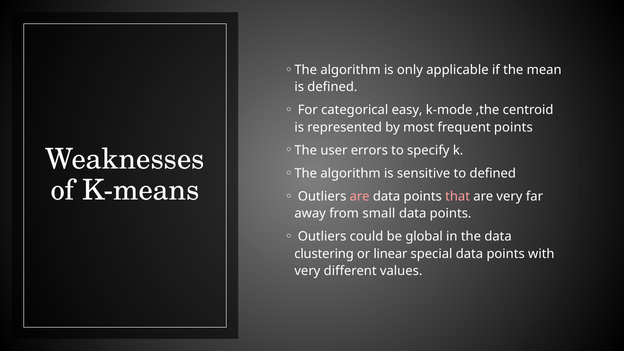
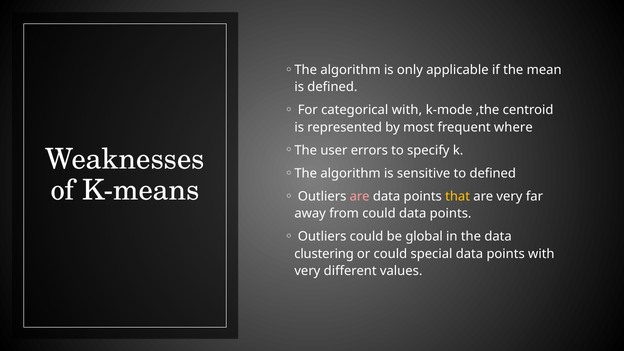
categorical easy: easy -> with (407, 110)
frequent points: points -> where (513, 127)
that colour: pink -> yellow (458, 196)
from small: small -> could (379, 214)
or linear: linear -> could (390, 254)
